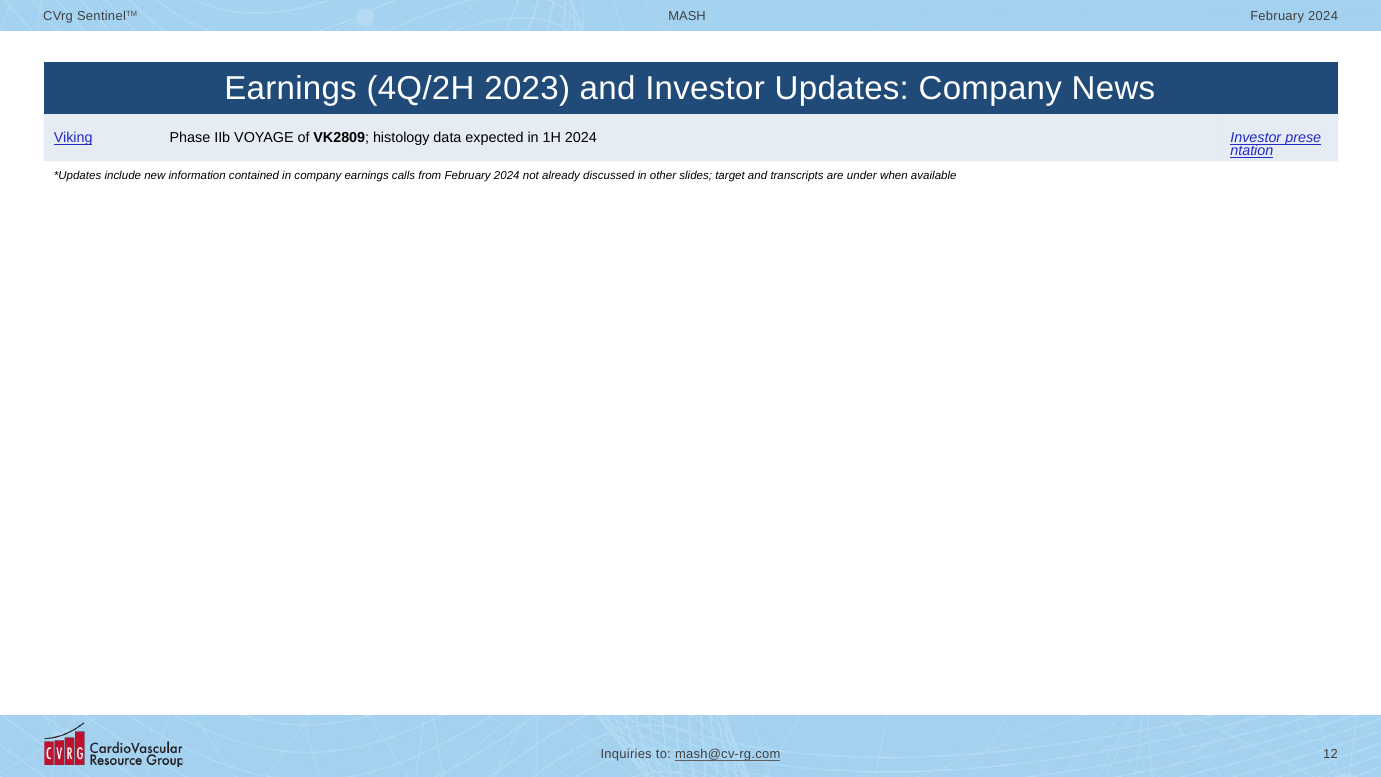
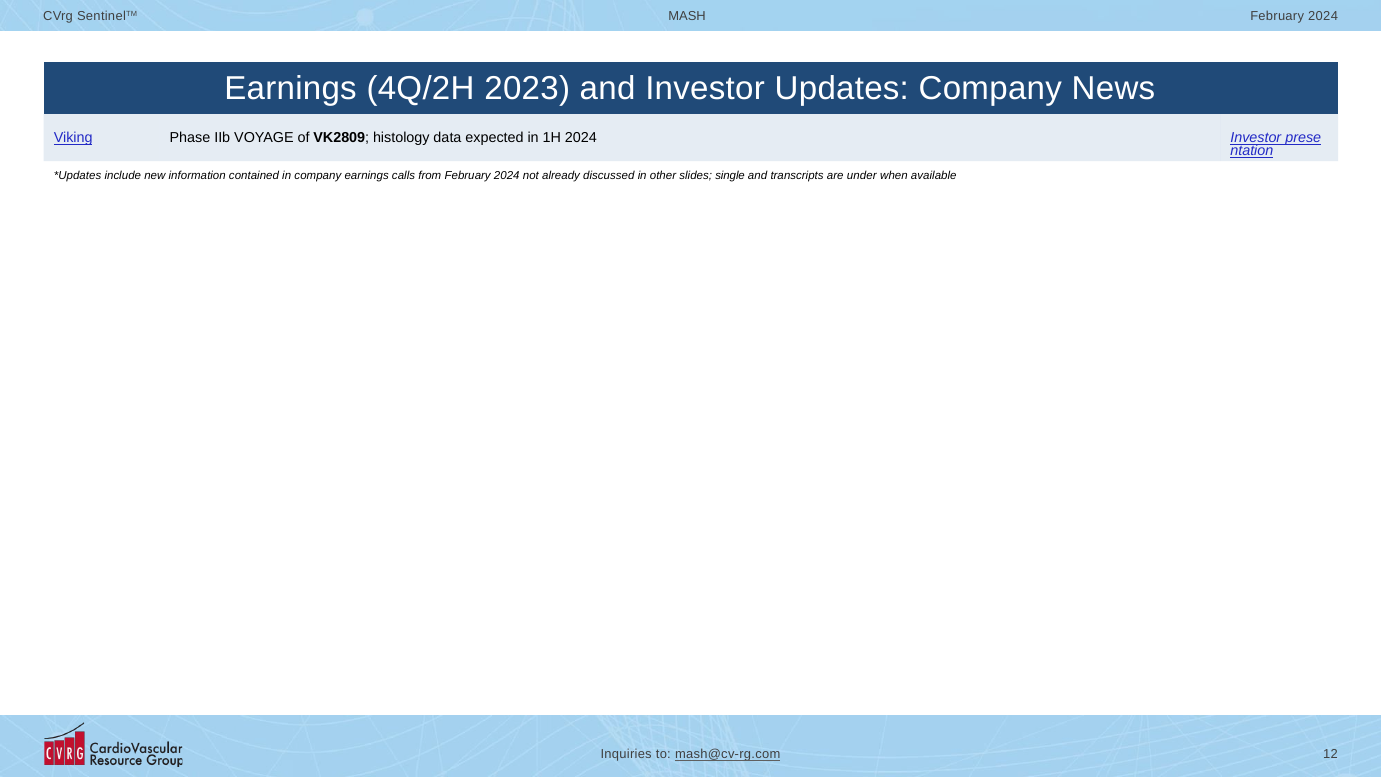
target: target -> single (730, 175)
